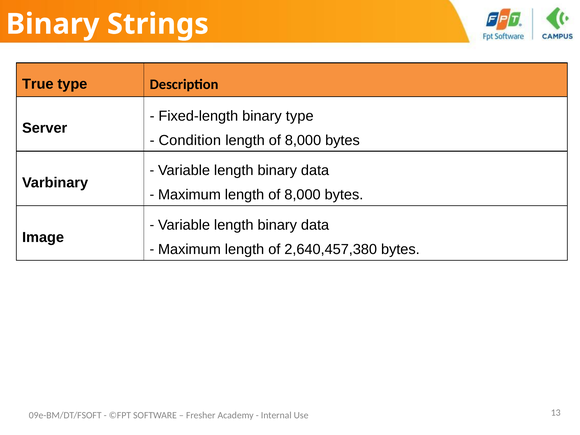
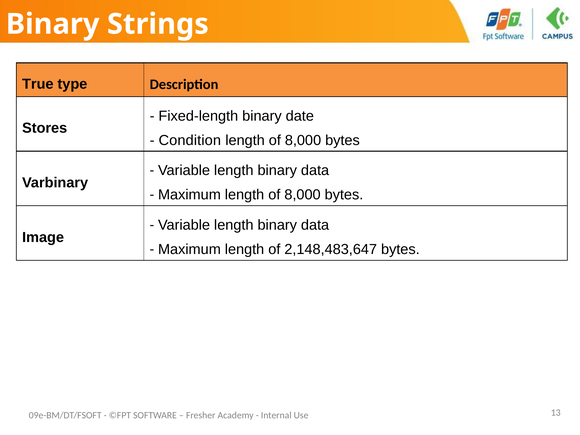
binary type: type -> date (300, 116)
Server: Server -> Stores (45, 128)
2,640,457,380: 2,640,457,380 -> 2,148,483,647 (331, 249)
